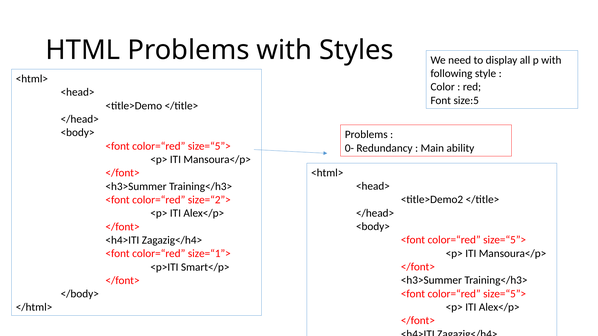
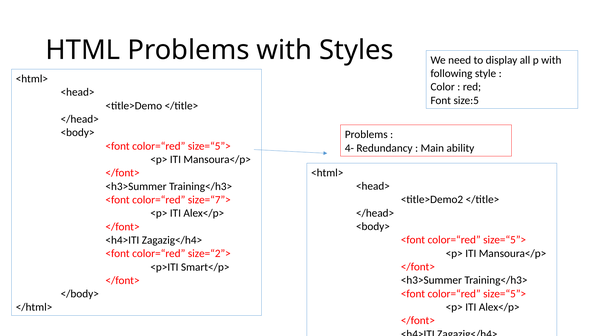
0-: 0- -> 4- (349, 148)
size=“2”>: size=“2”> -> size=“7”> (209, 200)
size=“1”>: size=“1”> -> size=“2”> (209, 254)
